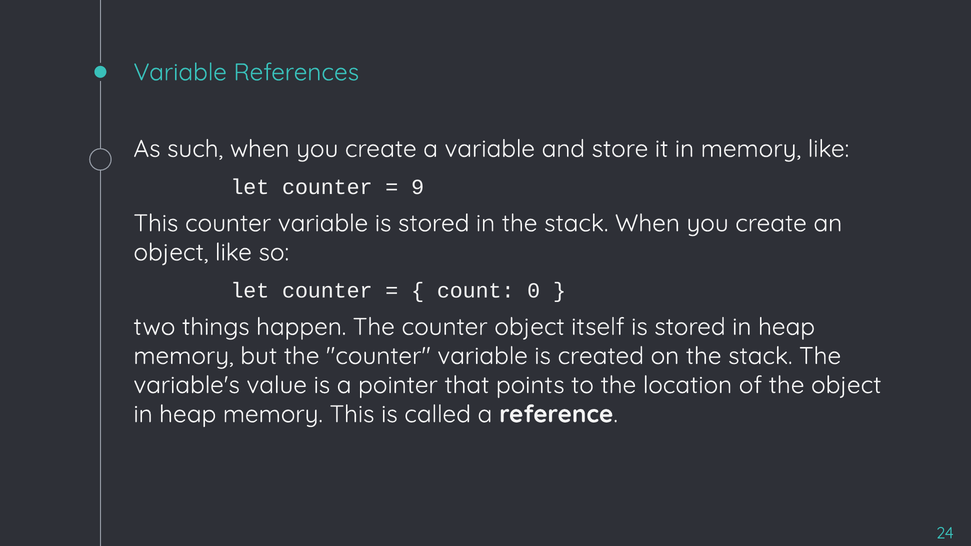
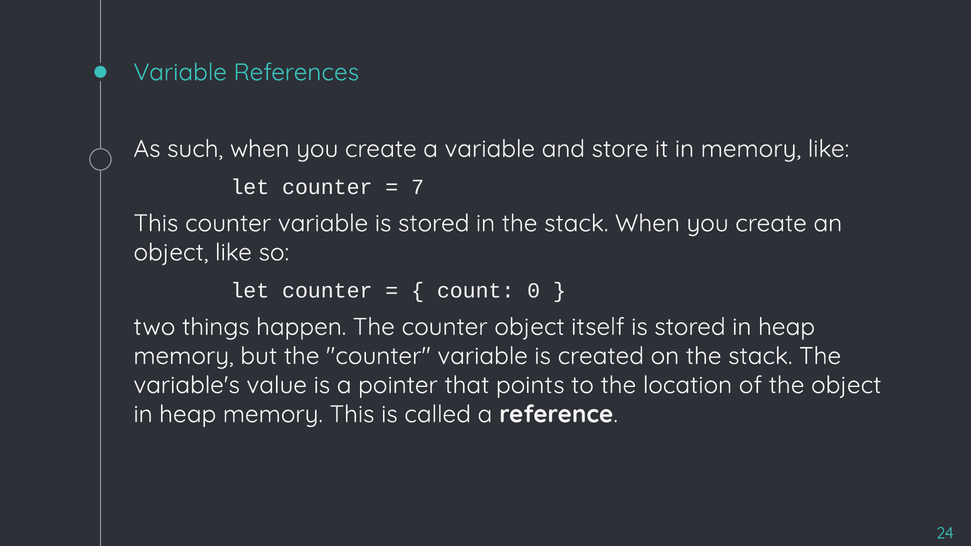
9: 9 -> 7 (418, 187)
